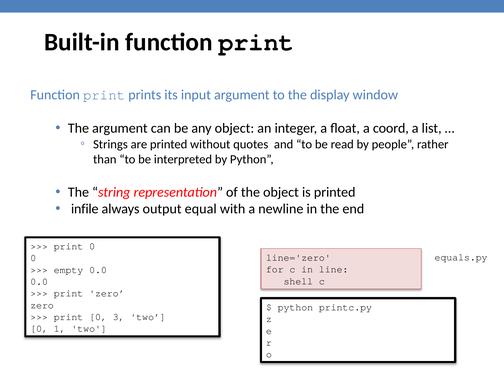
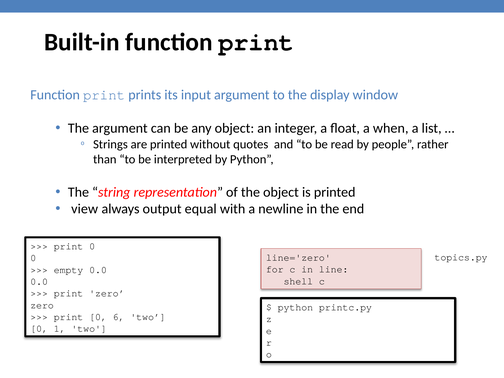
coord: coord -> when (391, 128)
infile: infile -> view (85, 209)
equals.py: equals.py -> topics.py (461, 257)
3: 3 -> 6 (119, 317)
